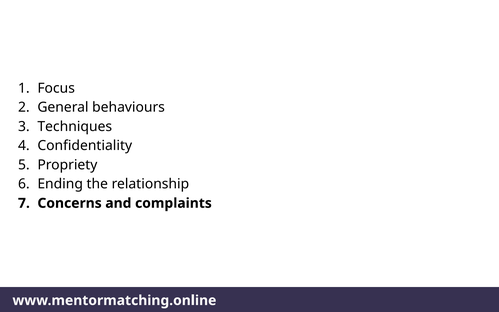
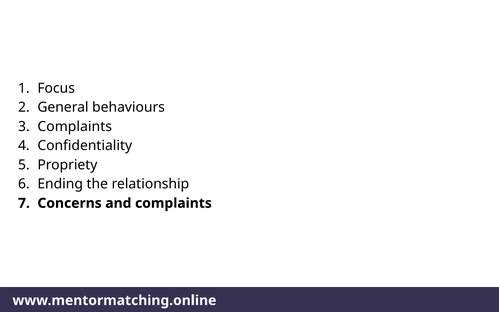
Techniques: Techniques -> Complaints (75, 127)
